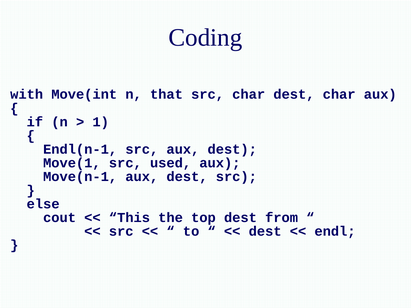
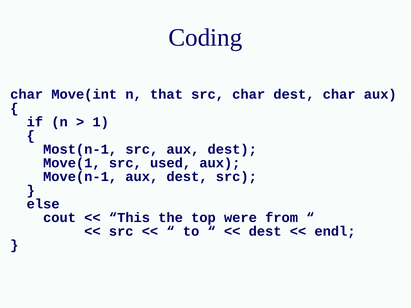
with: with -> char (27, 95)
Endl(n-1: Endl(n-1 -> Most(n-1 (80, 149)
top dest: dest -> were (240, 218)
